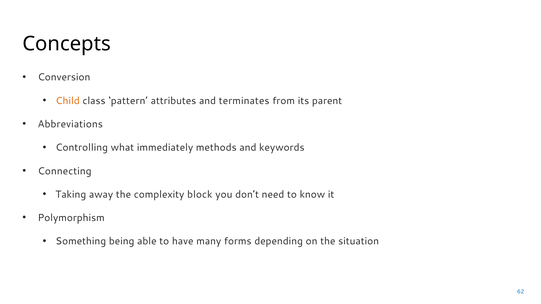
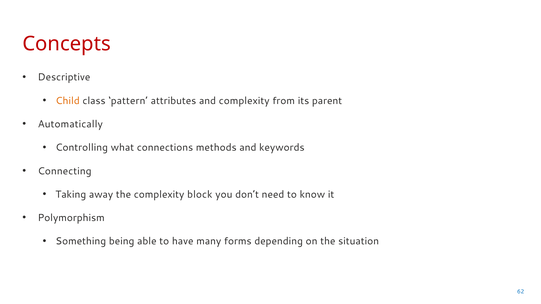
Concepts colour: black -> red (67, 44)
Conversion: Conversion -> Descriptive (64, 77)
and terminates: terminates -> complexity (244, 101)
Abbreviations: Abbreviations -> Automatically (70, 124)
immediately: immediately -> connections (165, 148)
